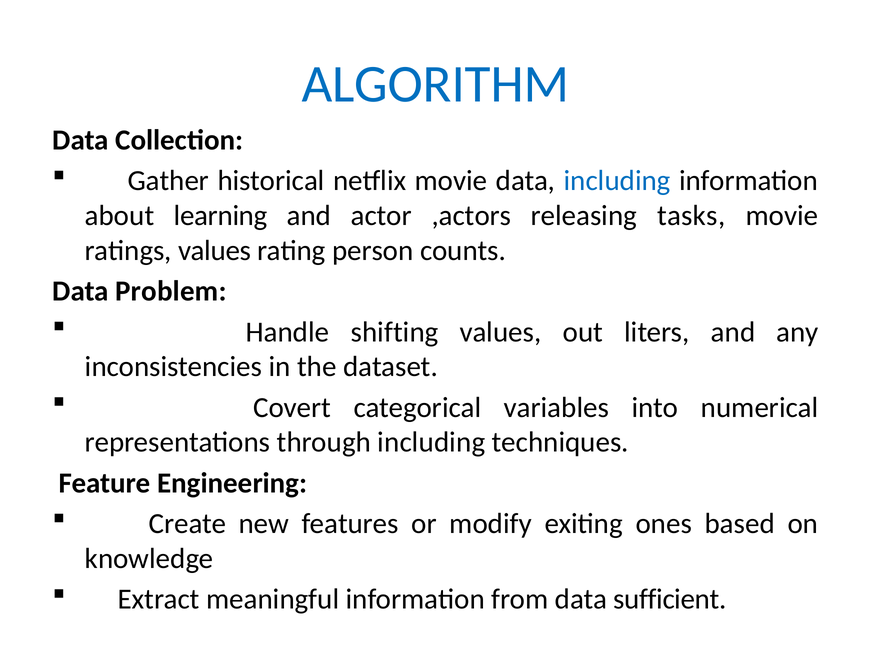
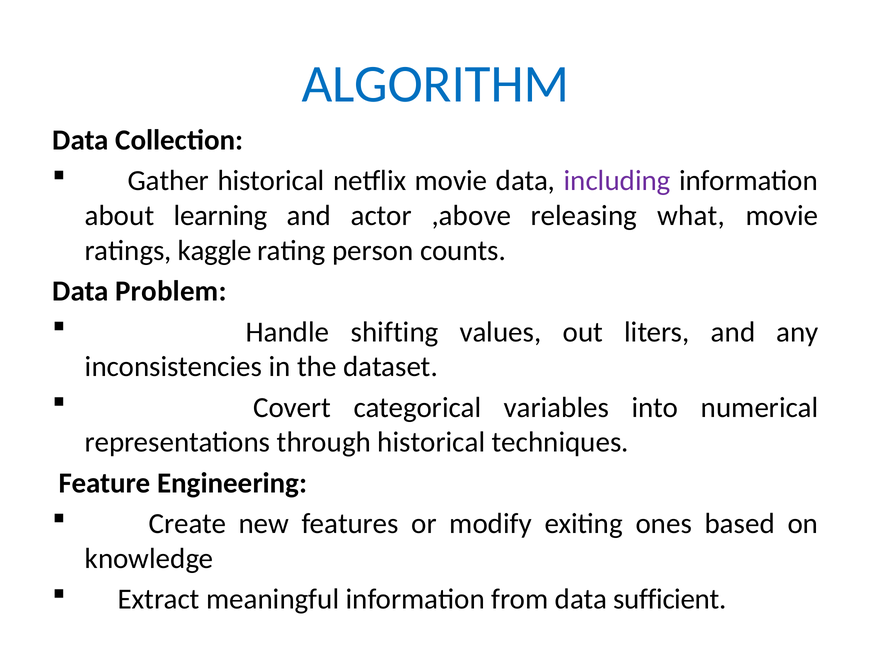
including colour: blue -> purple (617, 181)
,actors: ,actors -> ,above (471, 215)
tasks: tasks -> what (691, 215)
ratings values: values -> kaggle (215, 250)
through including: including -> historical (431, 442)
